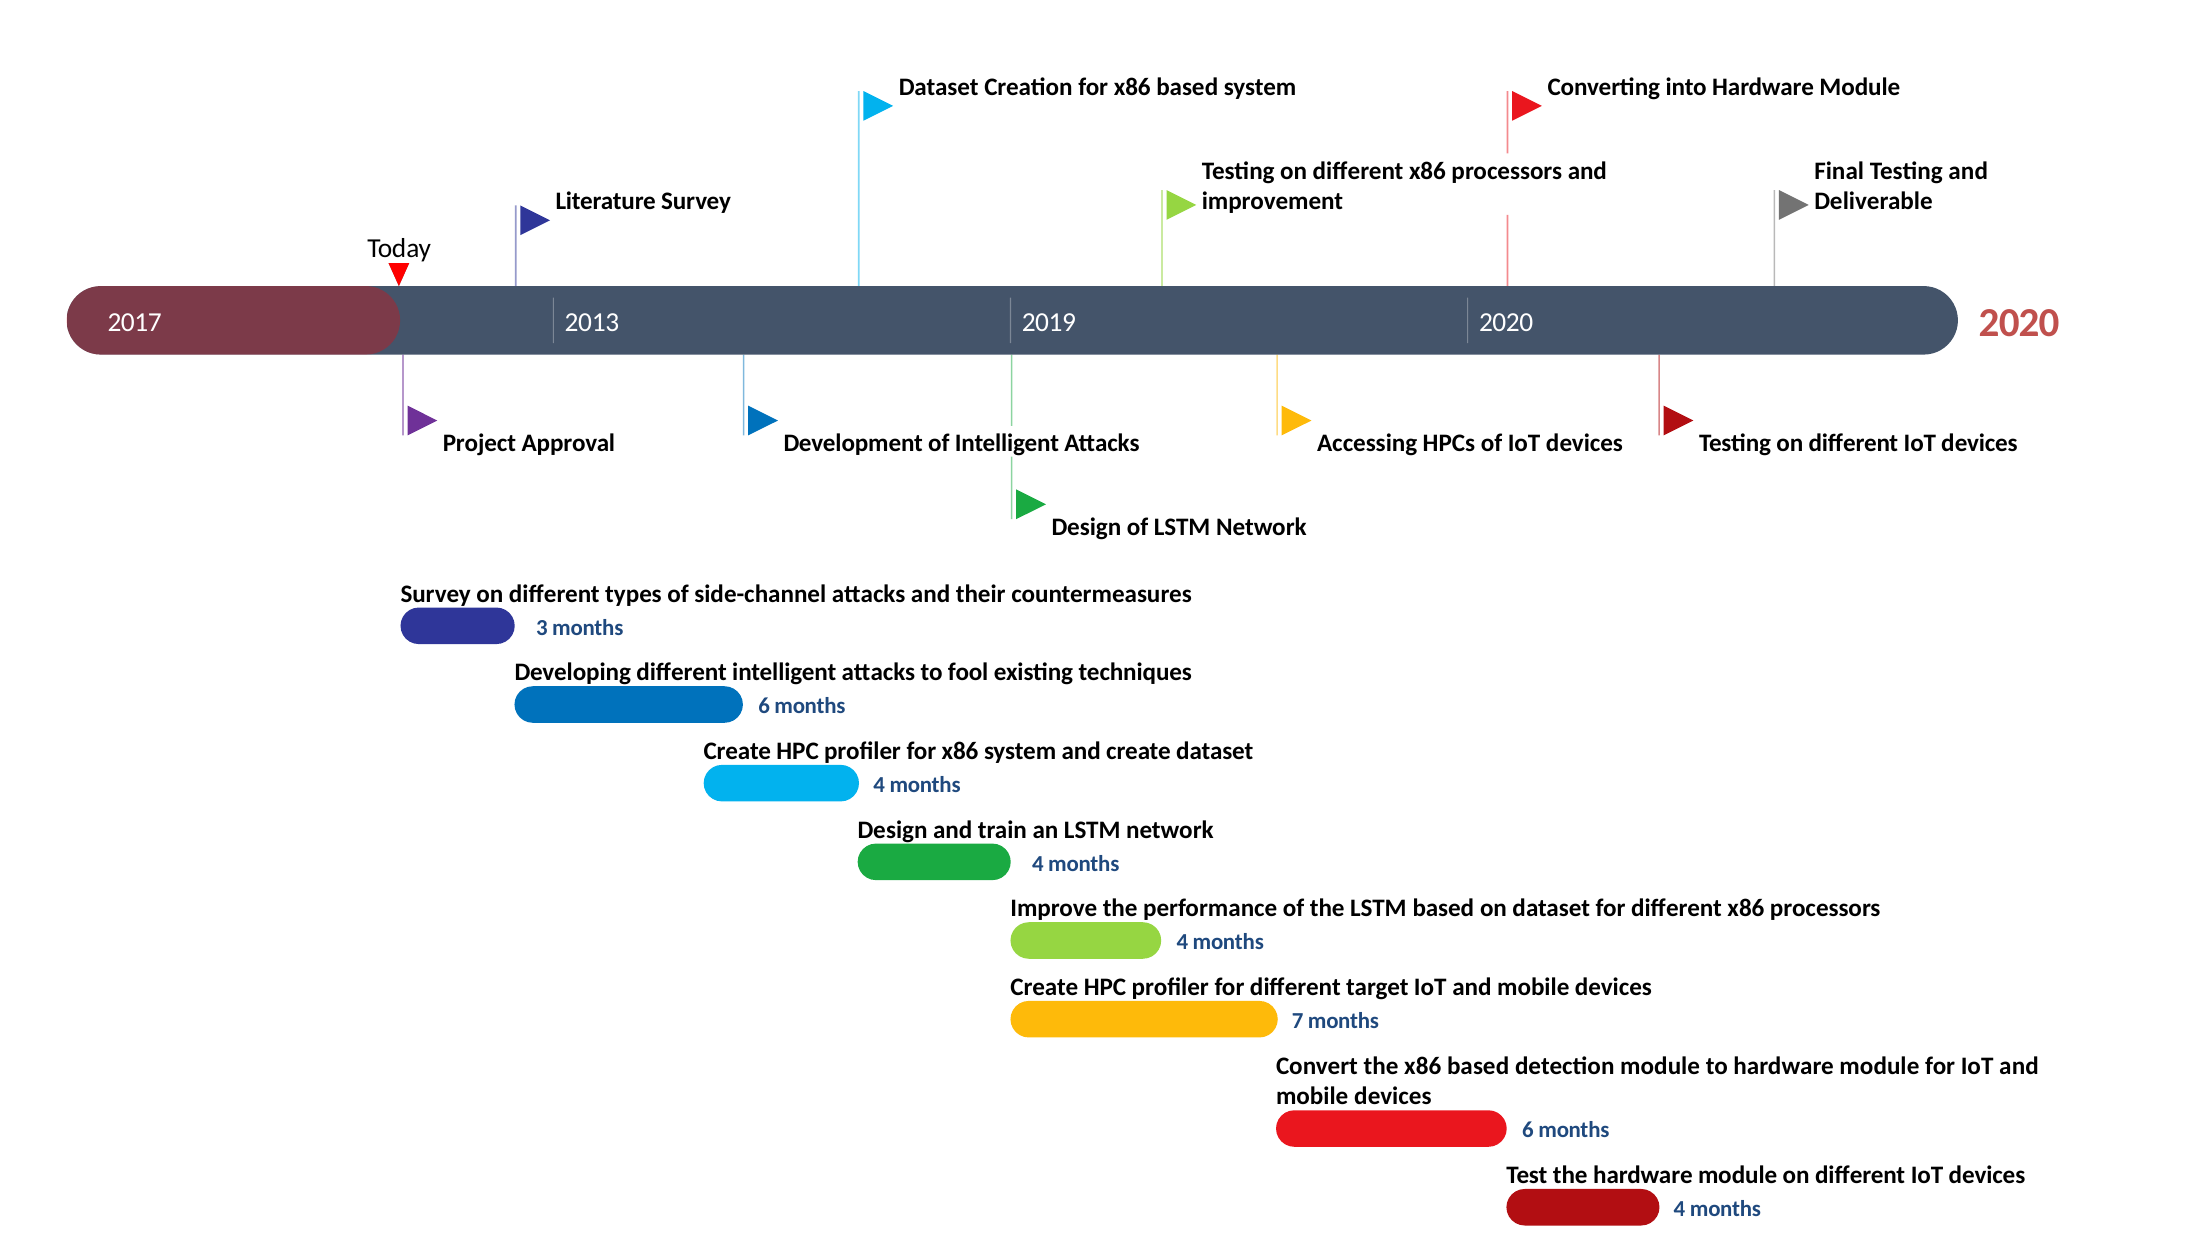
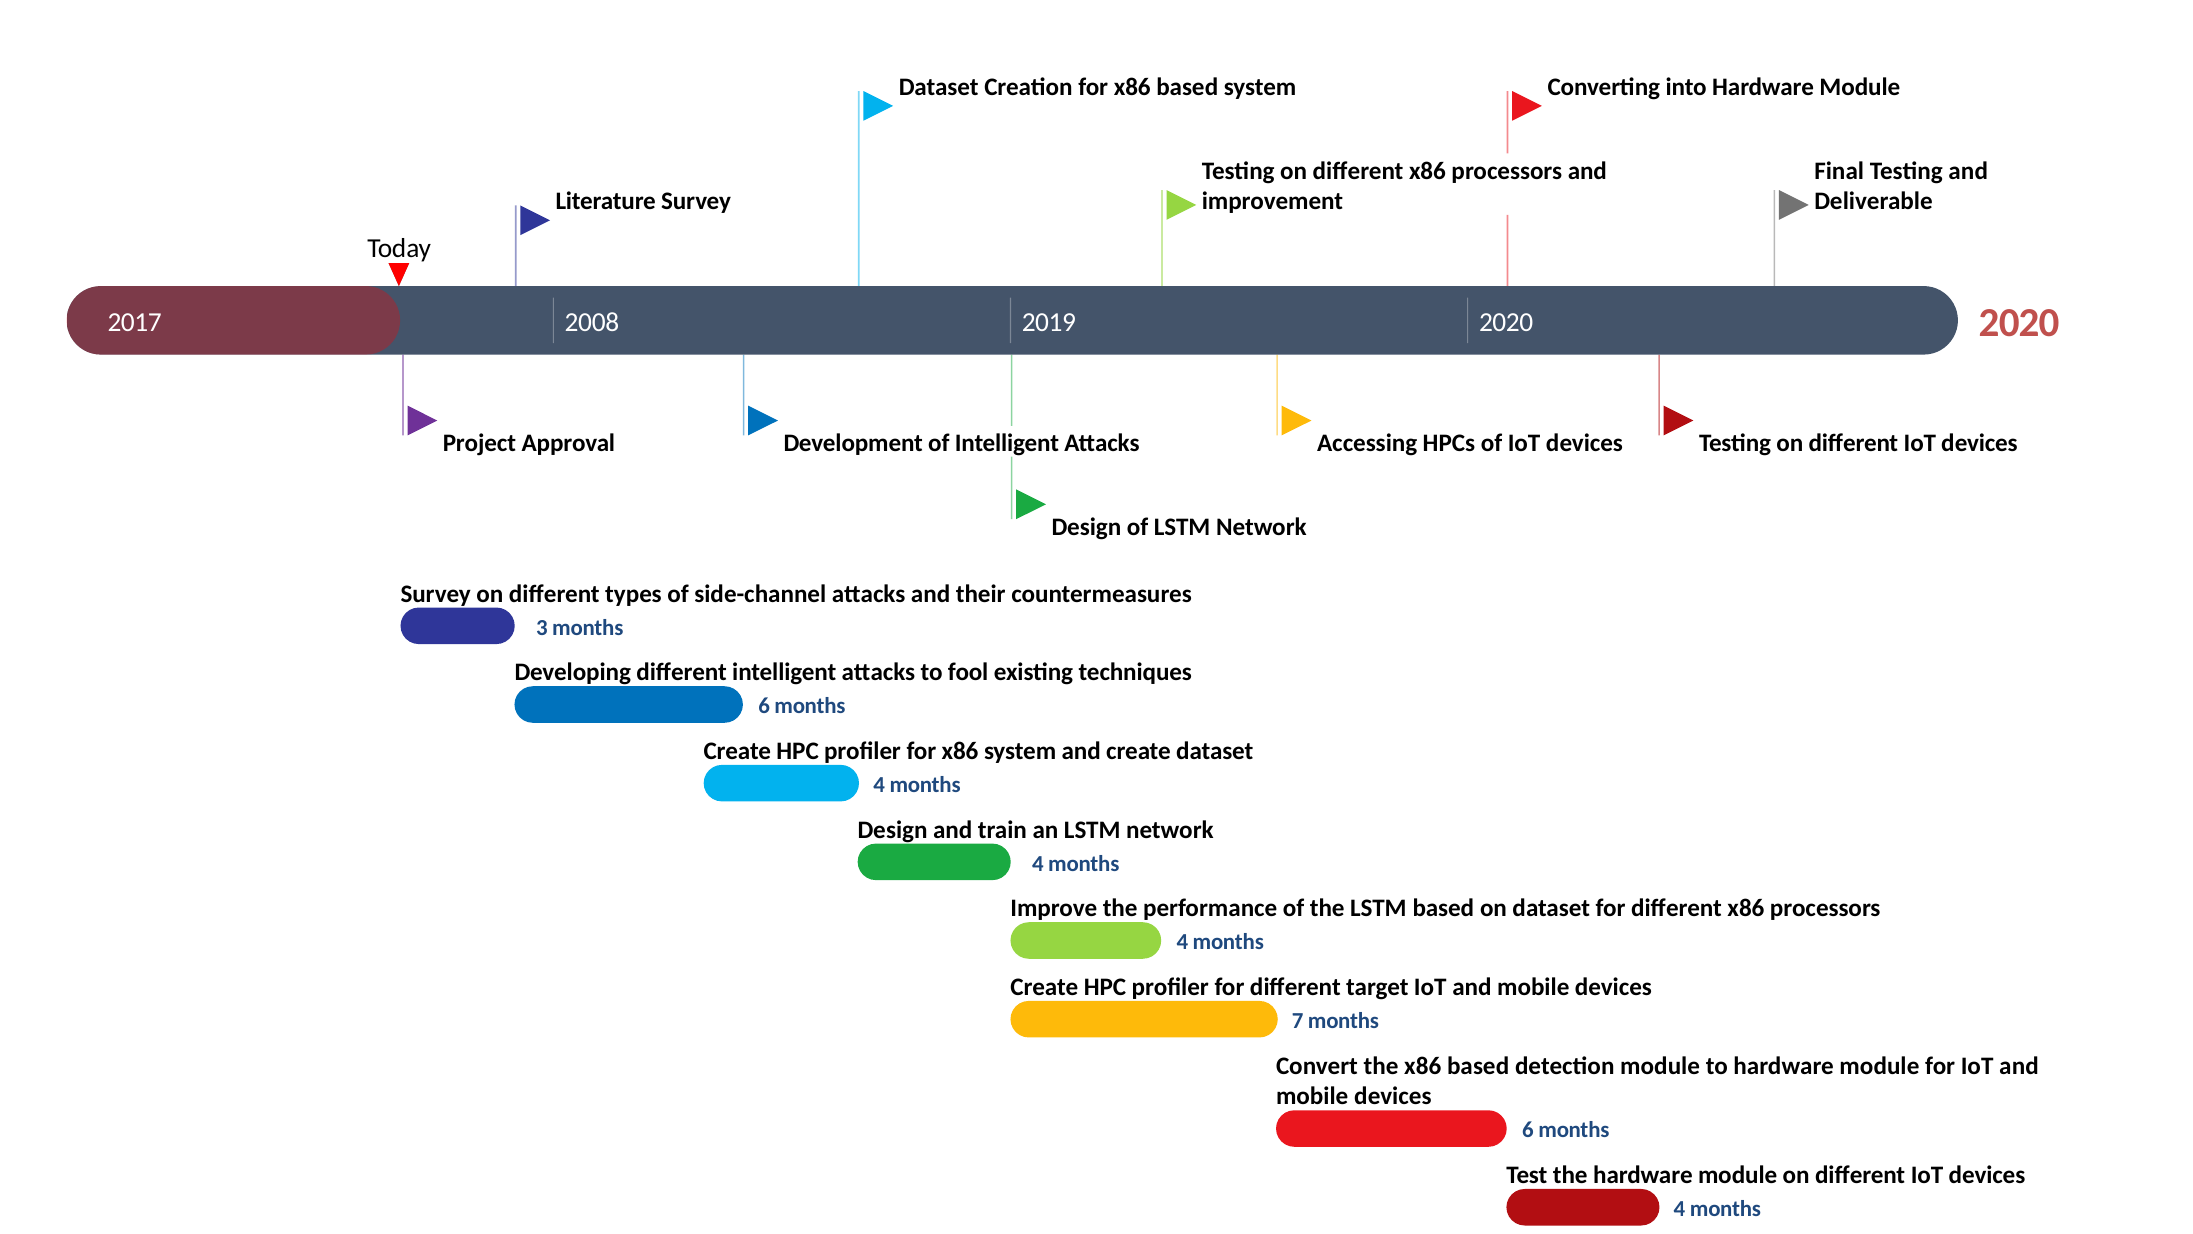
2013: 2013 -> 2008 (592, 322)
